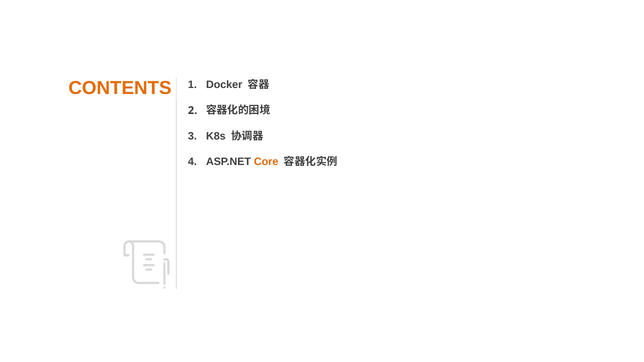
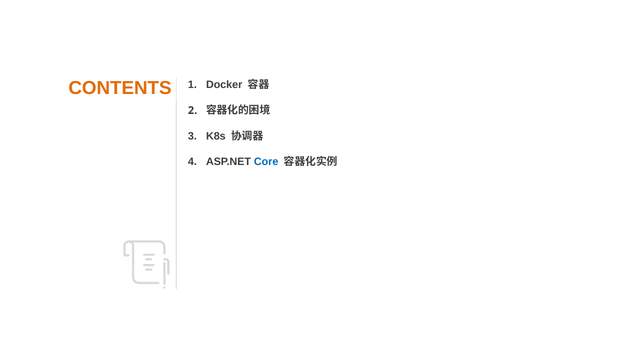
Core colour: orange -> blue (266, 162)
